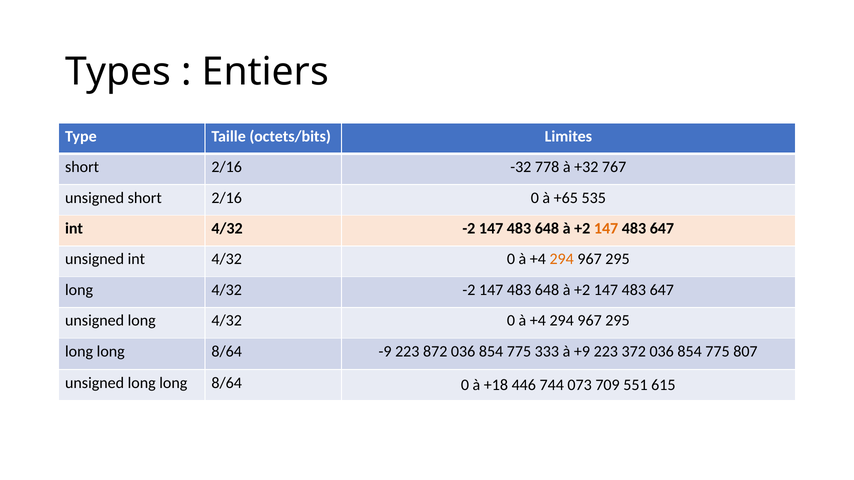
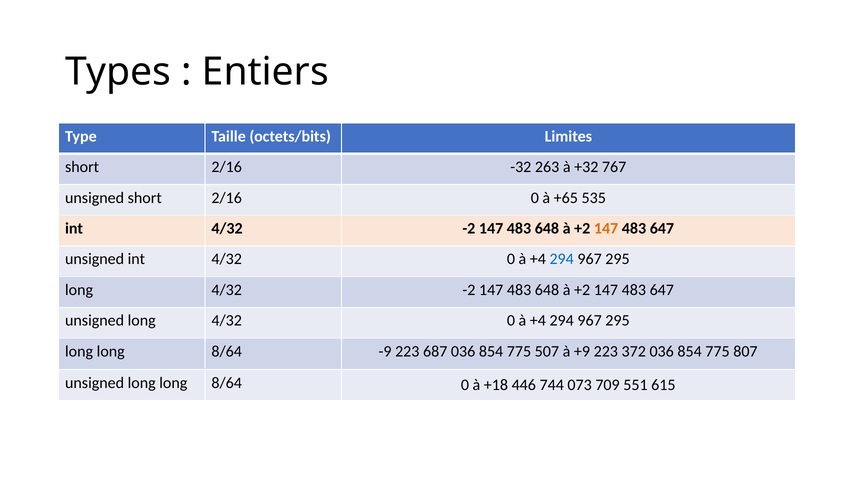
778: 778 -> 263 (547, 167)
294 colour: orange -> blue (562, 259)
872: 872 -> 687 (435, 352)
333: 333 -> 507 (547, 352)
